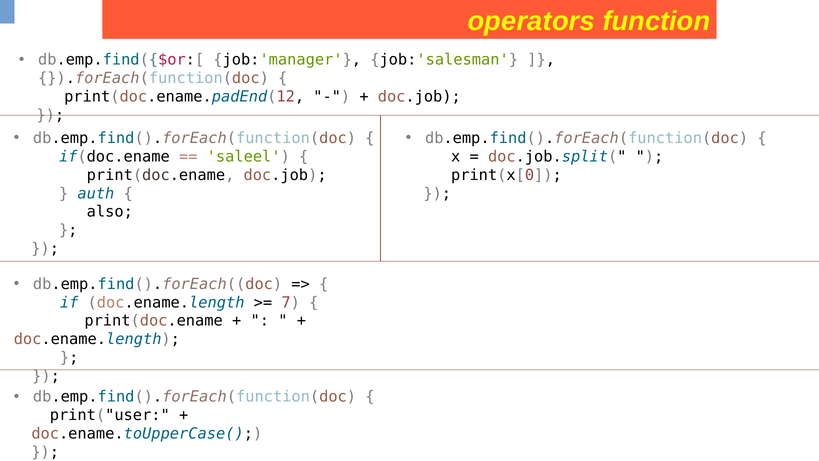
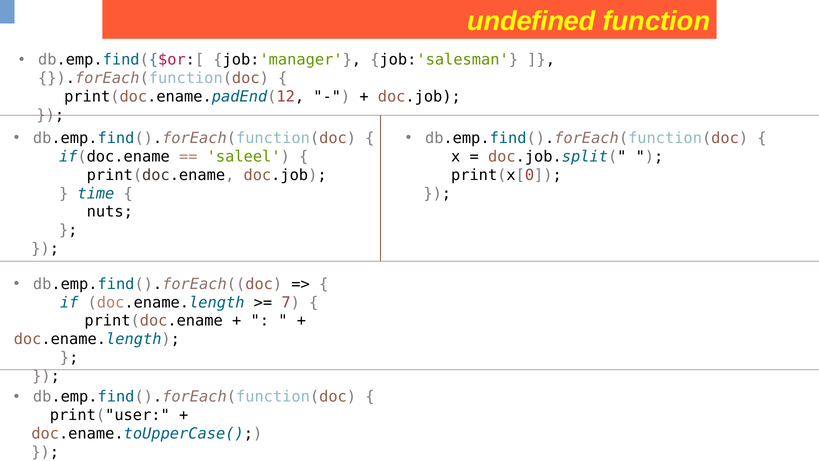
operators: operators -> undefined (531, 21)
auth: auth -> time (96, 193)
also: also -> nuts (110, 212)
